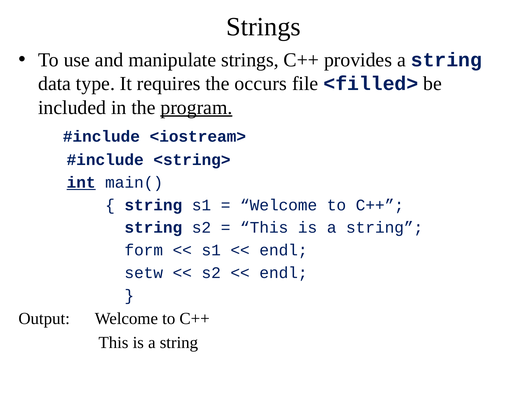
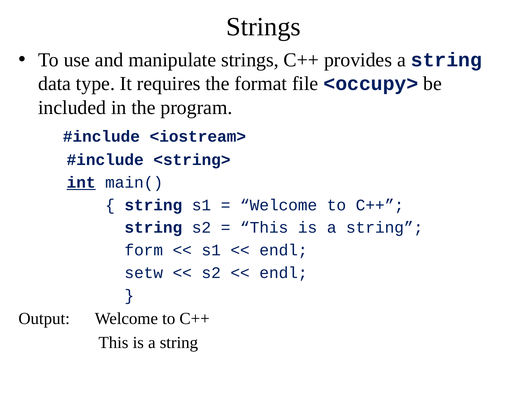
occurs: occurs -> format (261, 84)
<filled>: <filled> -> <occupy> (371, 84)
program underline: present -> none (196, 107)
